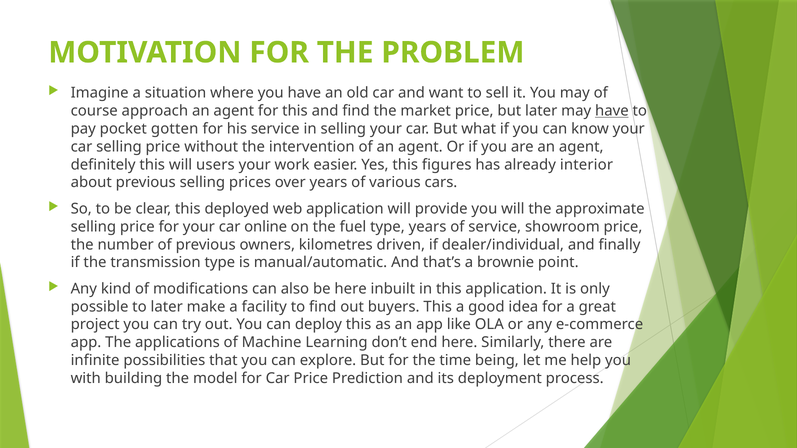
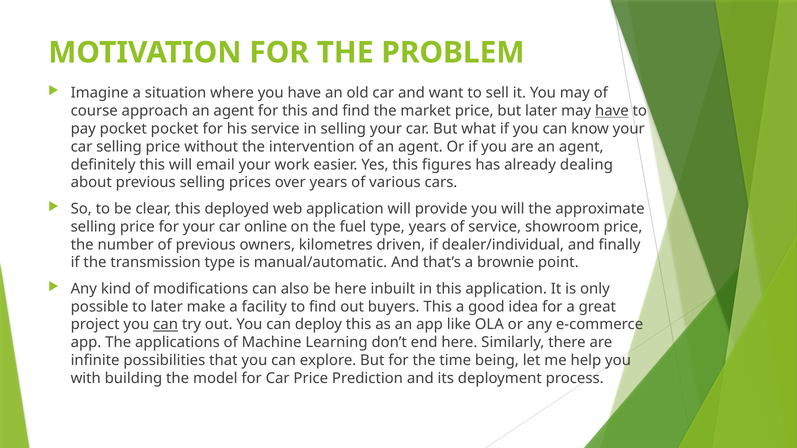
pocket gotten: gotten -> pocket (175, 129)
users: users -> email (215, 165)
interior: interior -> dealing (586, 165)
can underline: none -> present (166, 325)
